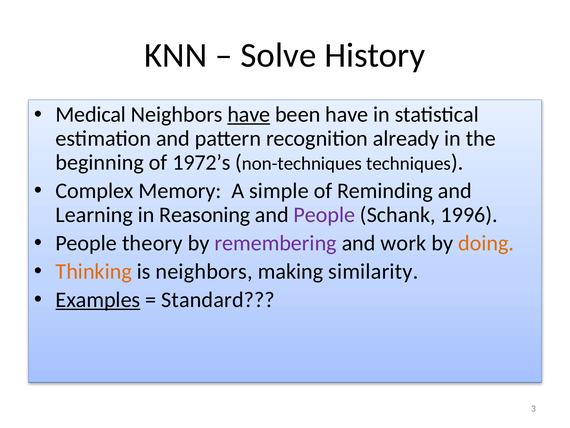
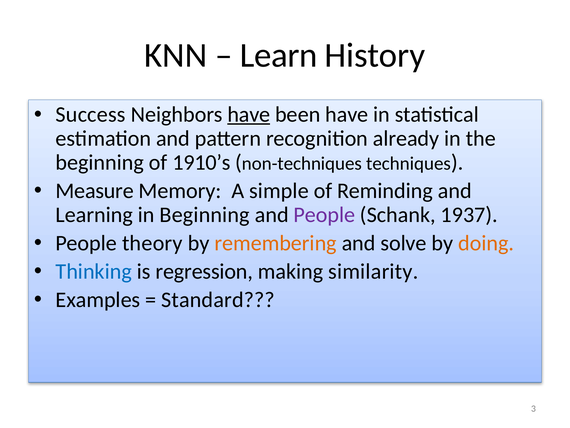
Solve: Solve -> Learn (279, 55)
Medical: Medical -> Success (91, 114)
1972’s: 1972’s -> 1910’s (201, 162)
Complex: Complex -> Measure (95, 191)
in Reasoning: Reasoning -> Beginning (205, 214)
1996: 1996 -> 1937 (469, 214)
remembering colour: purple -> orange (276, 243)
work: work -> solve (404, 243)
Thinking colour: orange -> blue (94, 271)
is neighbors: neighbors -> regression (204, 271)
Examples underline: present -> none (98, 299)
